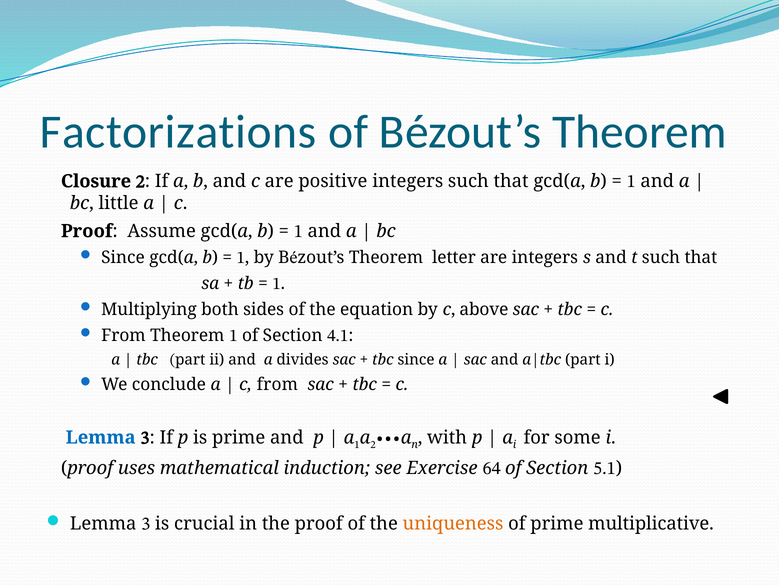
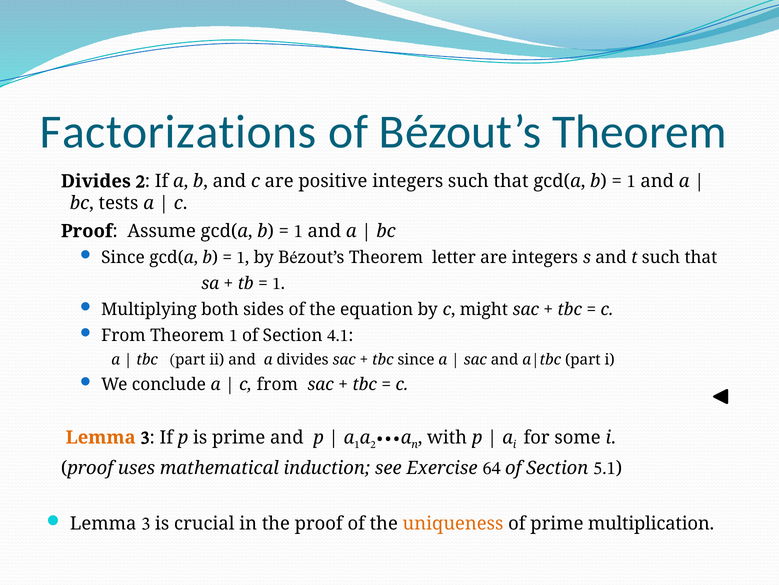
Closure: Closure -> Divides (96, 181)
little: little -> tests (118, 203)
above: above -> might (484, 309)
Lemma colour: blue -> orange (101, 437)
multiplicative: multiplicative -> multiplication (651, 523)
